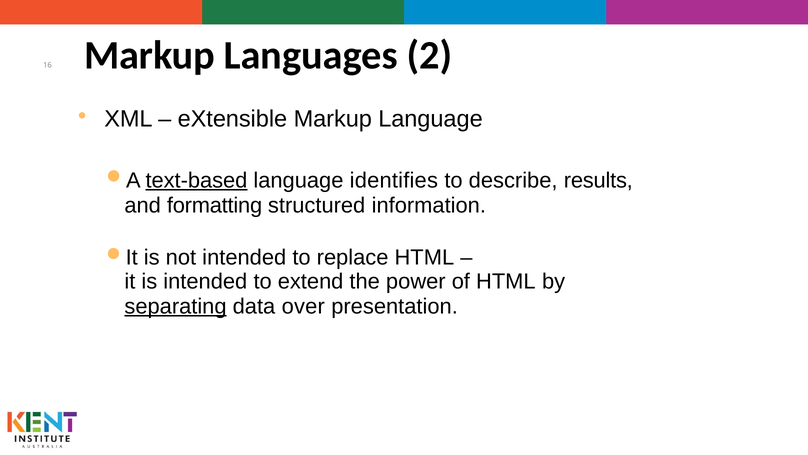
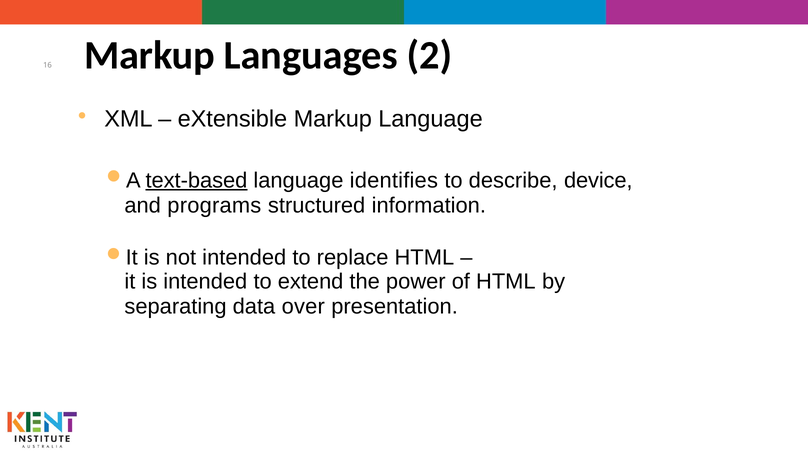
results: results -> device (598, 180)
formatting: formatting -> programs (214, 205)
separating underline: present -> none (176, 306)
